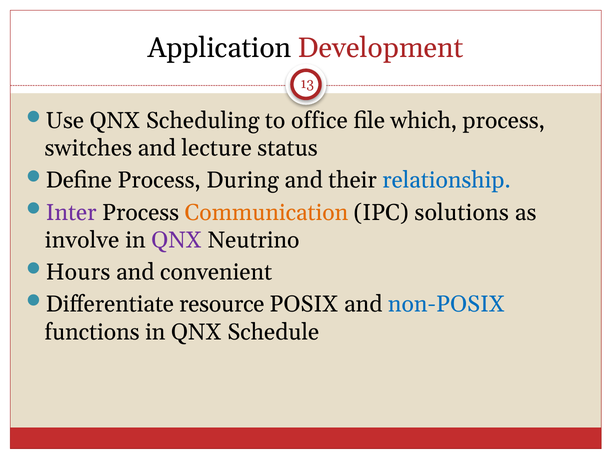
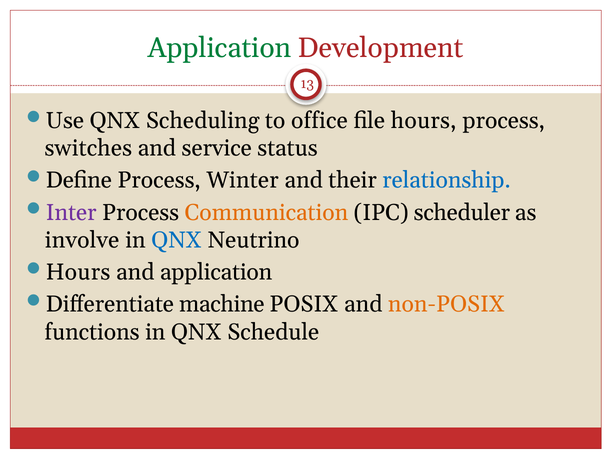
Application colour: black -> green (219, 48)
file which: which -> hours (424, 121)
lecture: lecture -> service (217, 148)
During: During -> Winter (243, 180)
solutions: solutions -> scheduler (462, 213)
QNX colour: purple -> blue (177, 240)
and convenient: convenient -> application (216, 272)
resource: resource -> machine (222, 304)
non-POSIX colour: blue -> orange (447, 304)
